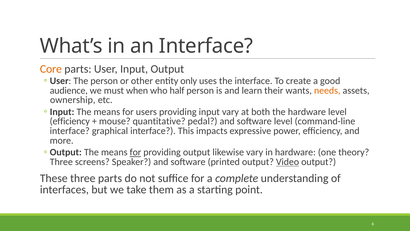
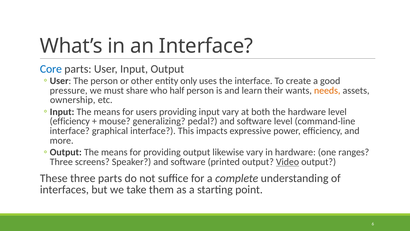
Core colour: orange -> blue (51, 69)
audience: audience -> pressure (69, 90)
when: when -> share (137, 90)
quantitative: quantitative -> generalizing (159, 121)
for underline: present -> none (135, 152)
theory: theory -> ranges (354, 152)
